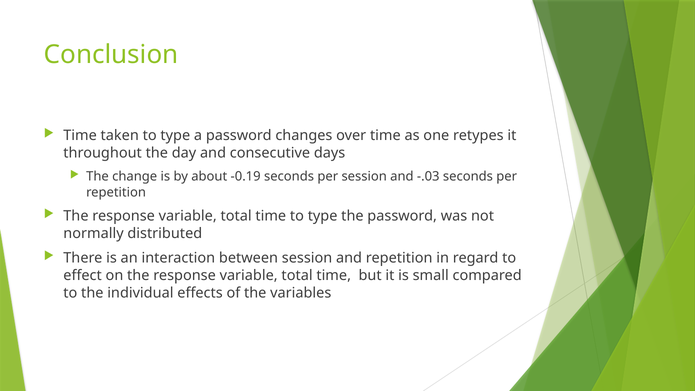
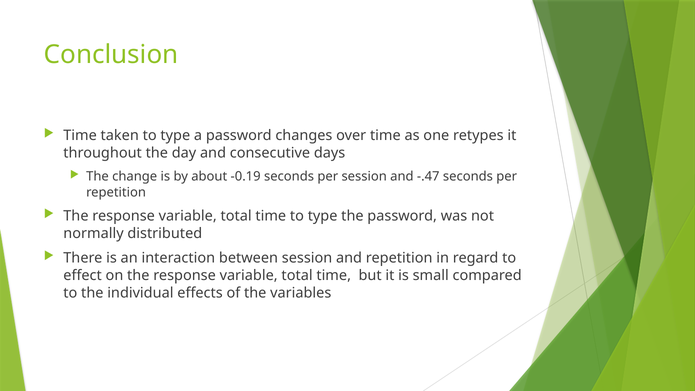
-.03: -.03 -> -.47 (428, 177)
